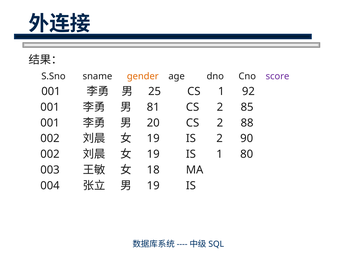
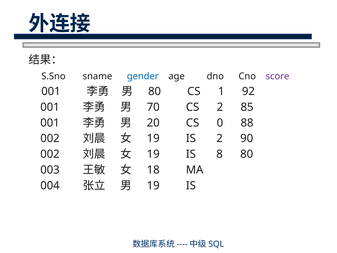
gender colour: orange -> blue (143, 76)
25: 25 -> 80 (155, 91)
81: 81 -> 70 (153, 107)
20 CS 2: 2 -> 0 (220, 123)
IS 1: 1 -> 8 (220, 154)
